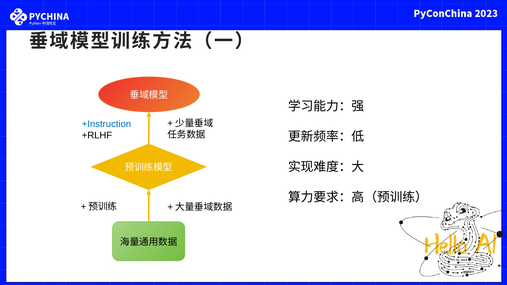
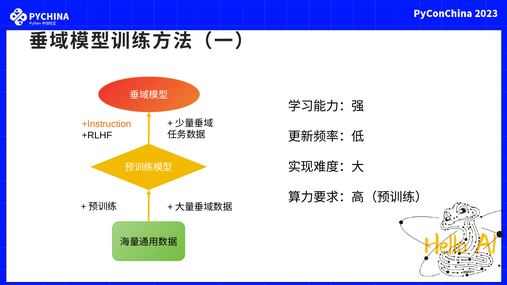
+Instruction colour: blue -> orange (106, 124)
